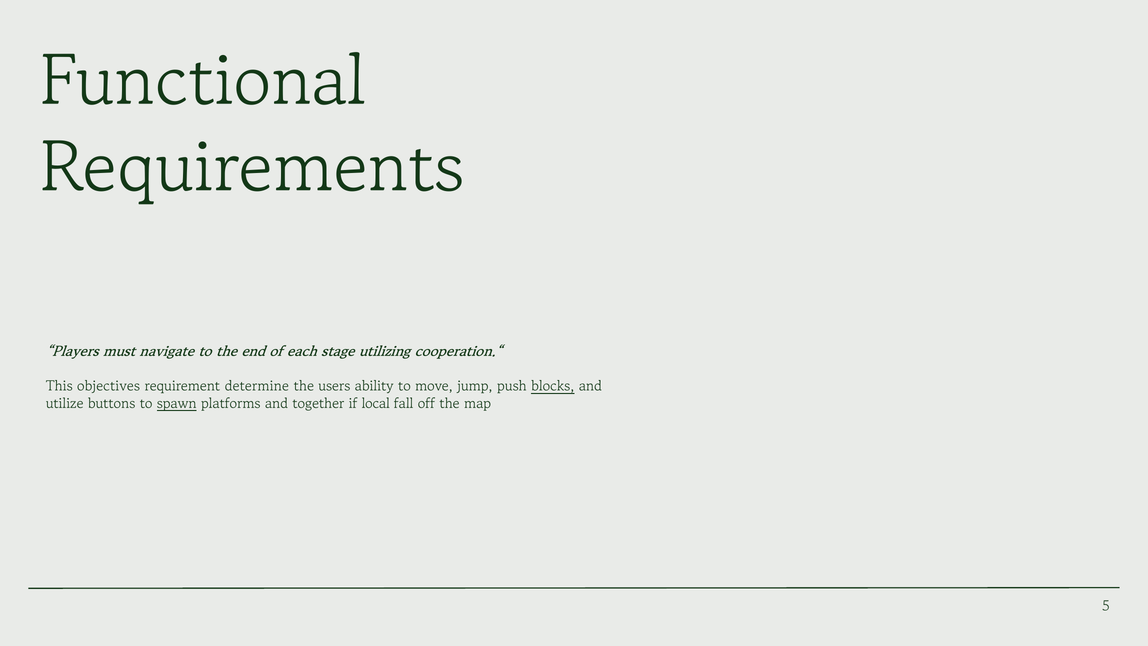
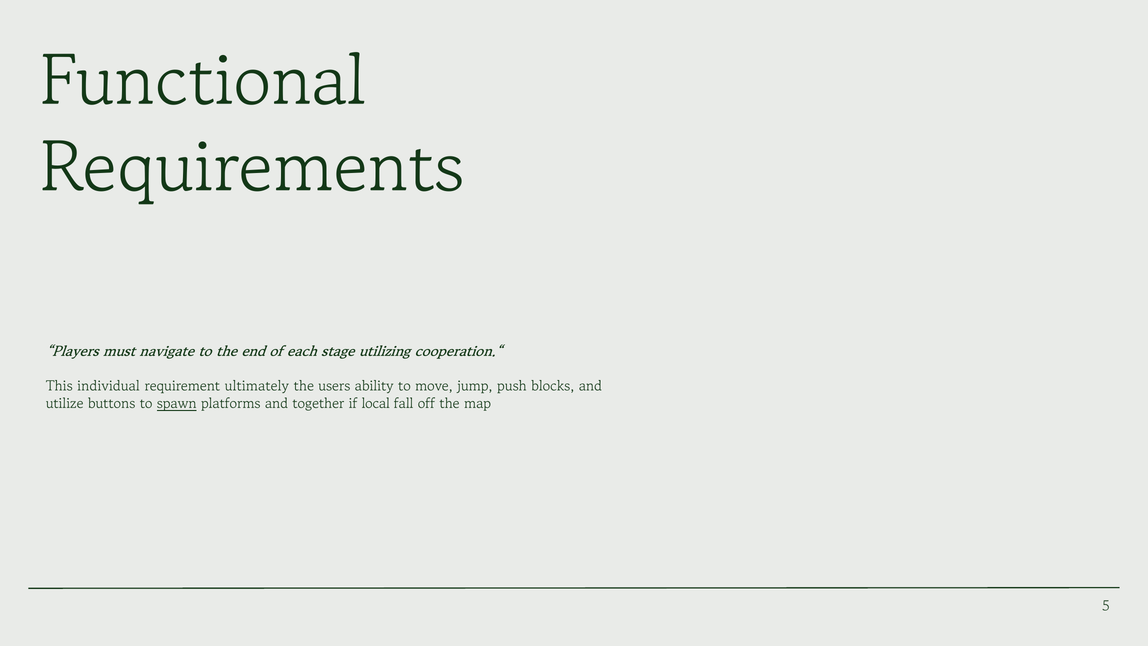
objectives: objectives -> individual (108, 387)
determine: determine -> ultimately (257, 387)
blocks underline: present -> none (553, 387)
